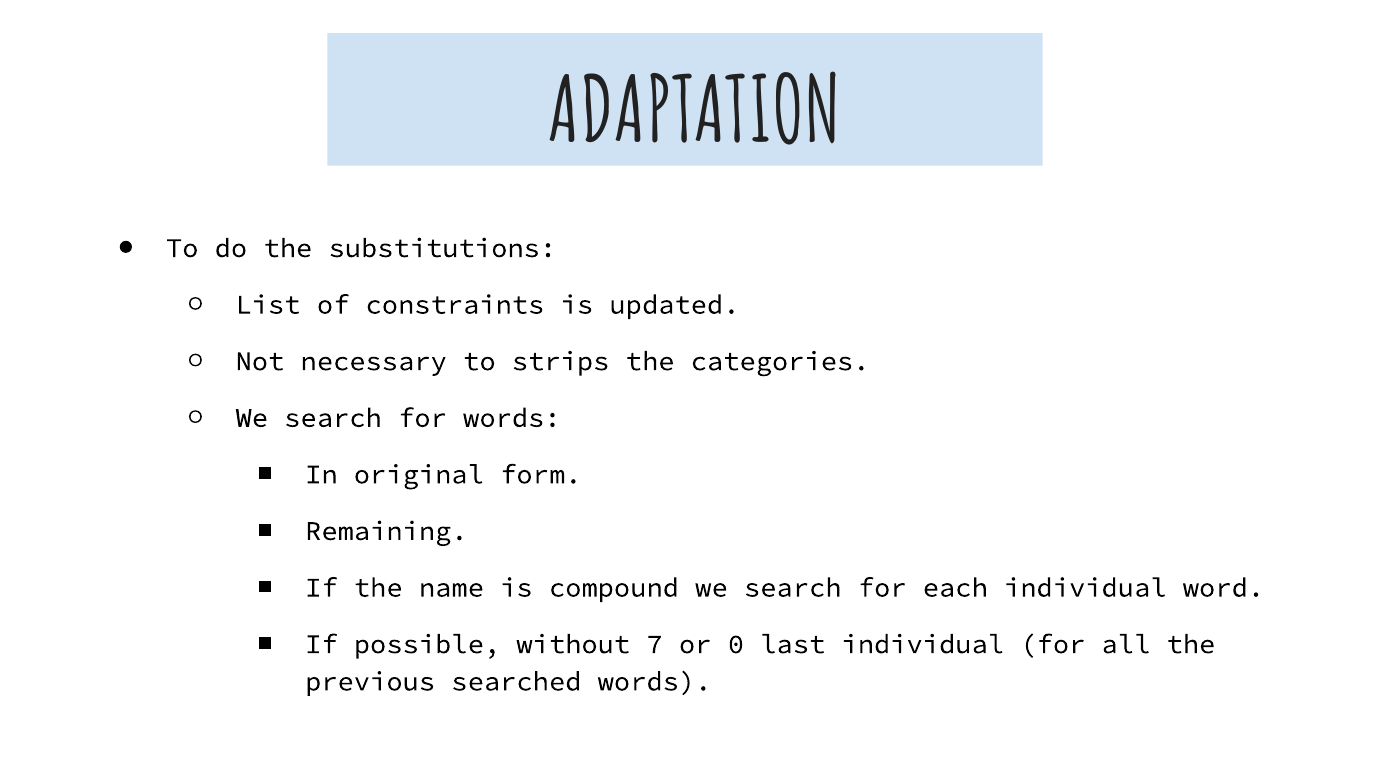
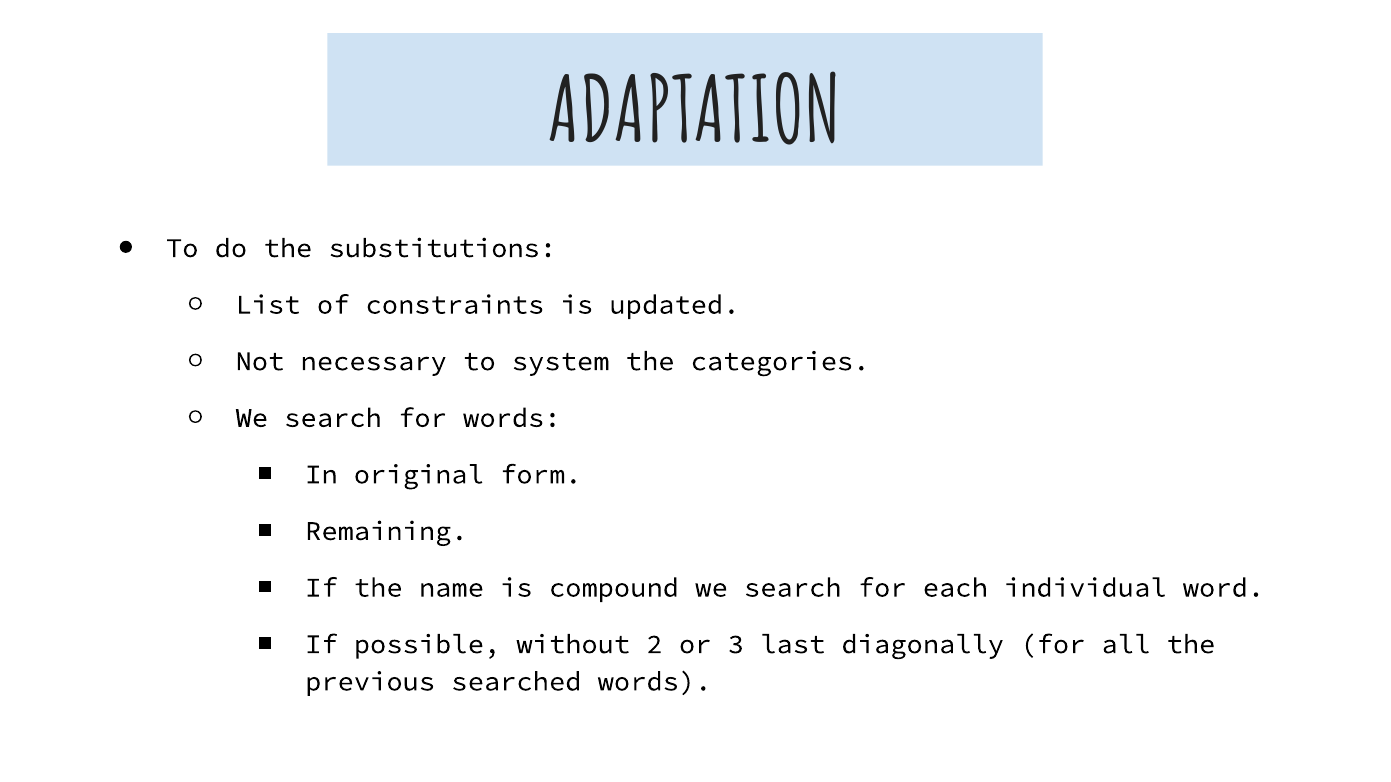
strips: strips -> system (561, 361)
7: 7 -> 2 (655, 645)
0: 0 -> 3 (736, 645)
last individual: individual -> diagonally (923, 645)
